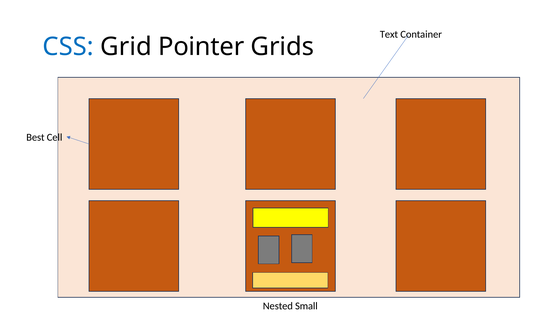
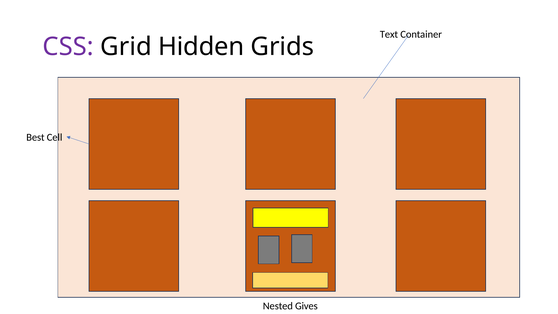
CSS colour: blue -> purple (68, 47)
Pointer: Pointer -> Hidden (201, 47)
Small: Small -> Gives (306, 306)
